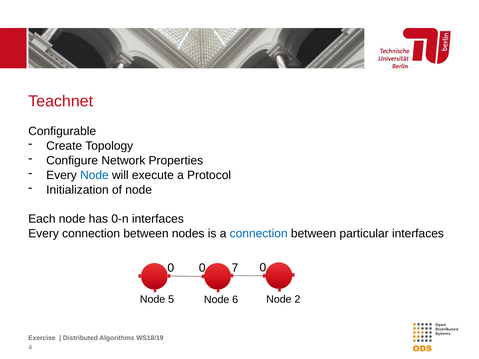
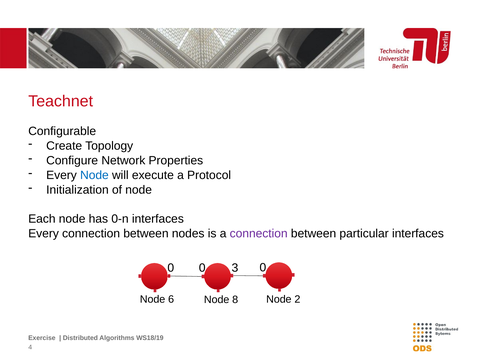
connection colour: blue -> purple (259, 234)
7: 7 -> 3 (235, 268)
5: 5 -> 6 (171, 300)
6: 6 -> 8 (235, 300)
